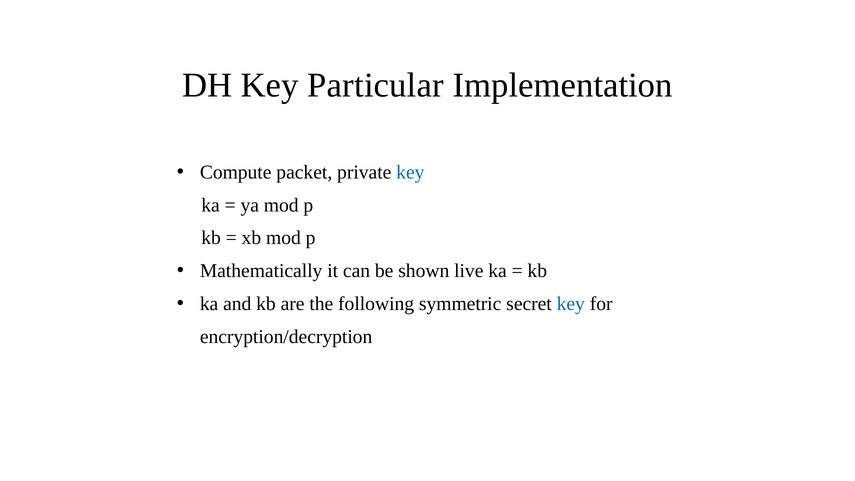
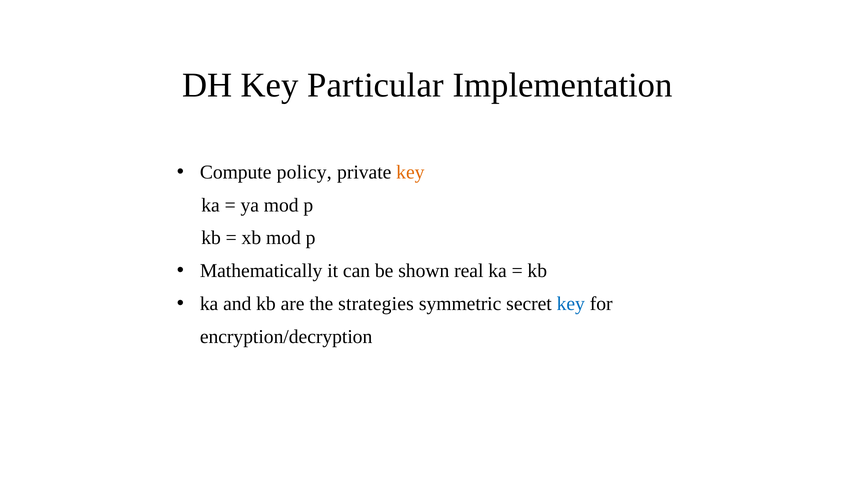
packet: packet -> policy (304, 172)
key colour: blue -> orange (410, 172)
live: live -> real (469, 271)
following: following -> strategies (376, 304)
